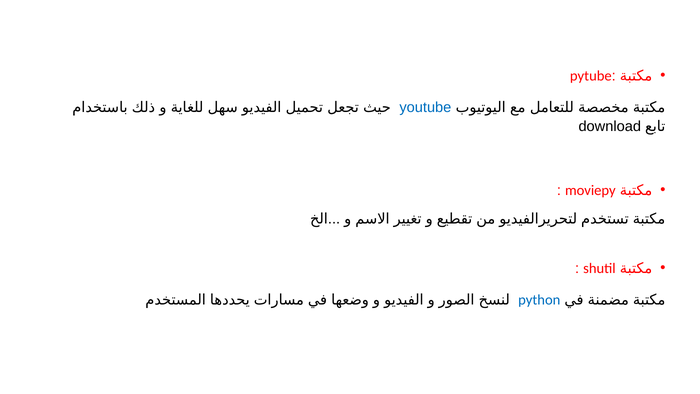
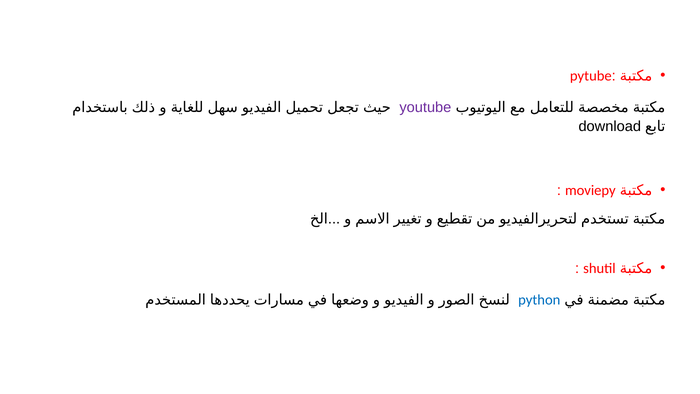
youtube colour: blue -> purple (425, 108)
